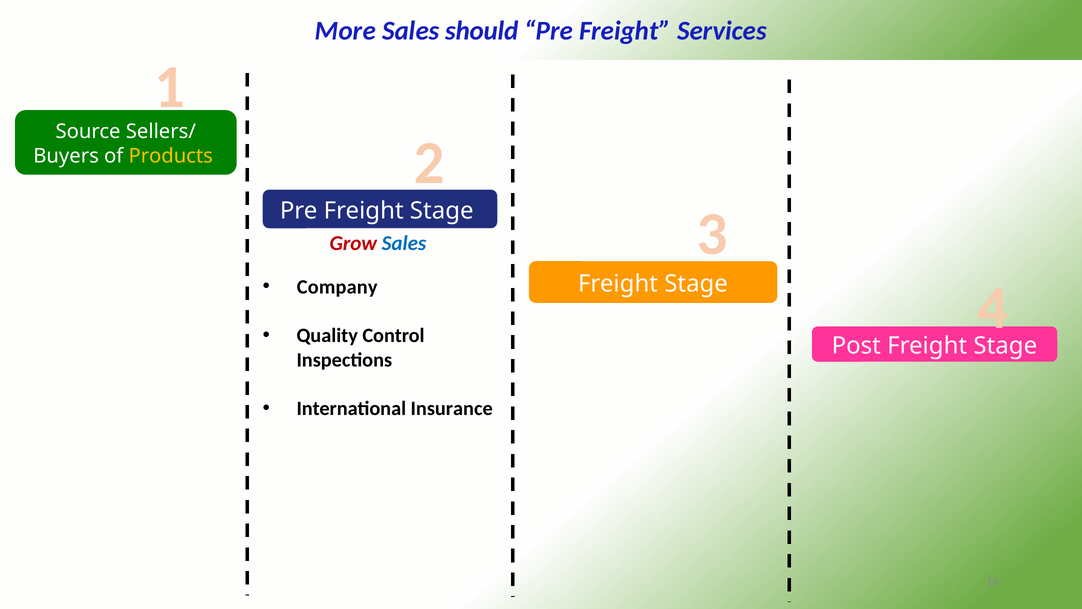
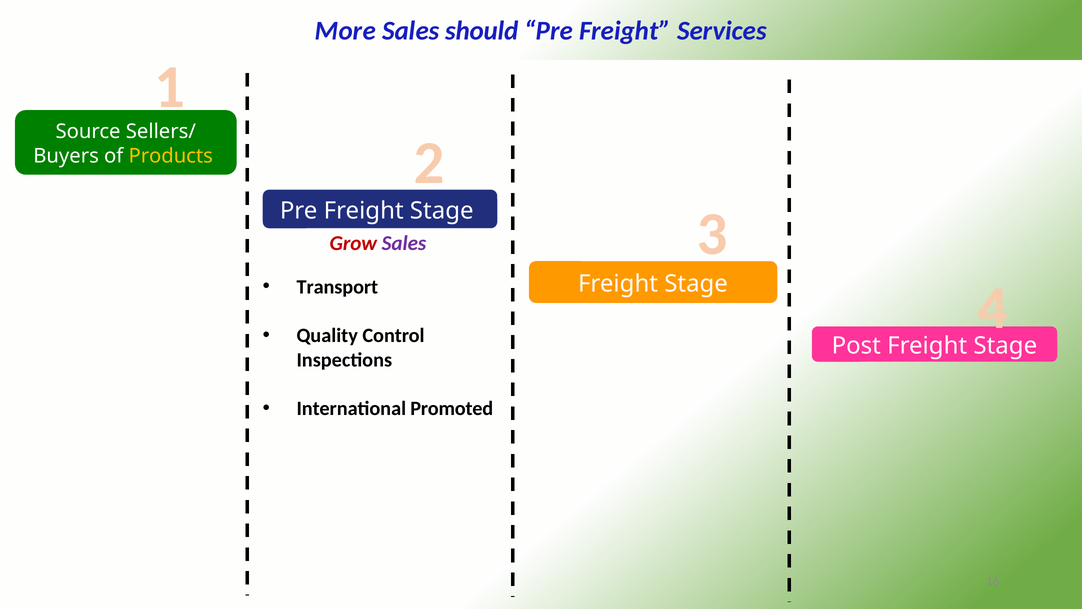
Sales colour: blue -> purple (404, 243)
Company: Company -> Transport (337, 287)
Insurance: Insurance -> Promoted (452, 408)
